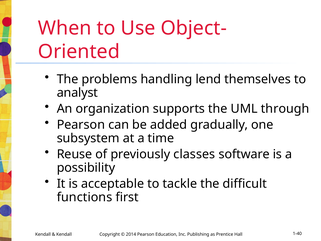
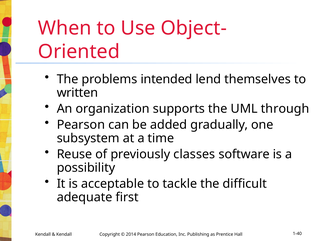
handling: handling -> intended (166, 79)
analyst: analyst -> written (77, 93)
functions: functions -> adequate (85, 197)
